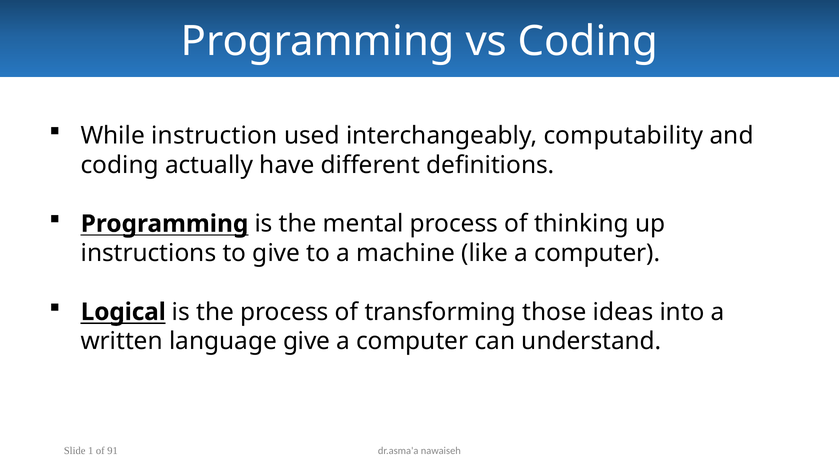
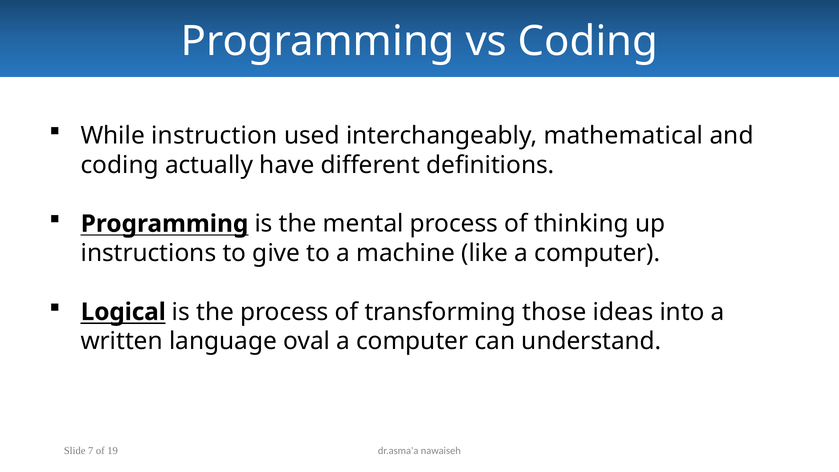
computability: computability -> mathematical (623, 136)
language give: give -> oval (307, 341)
1: 1 -> 7 (91, 451)
91: 91 -> 19 (113, 451)
